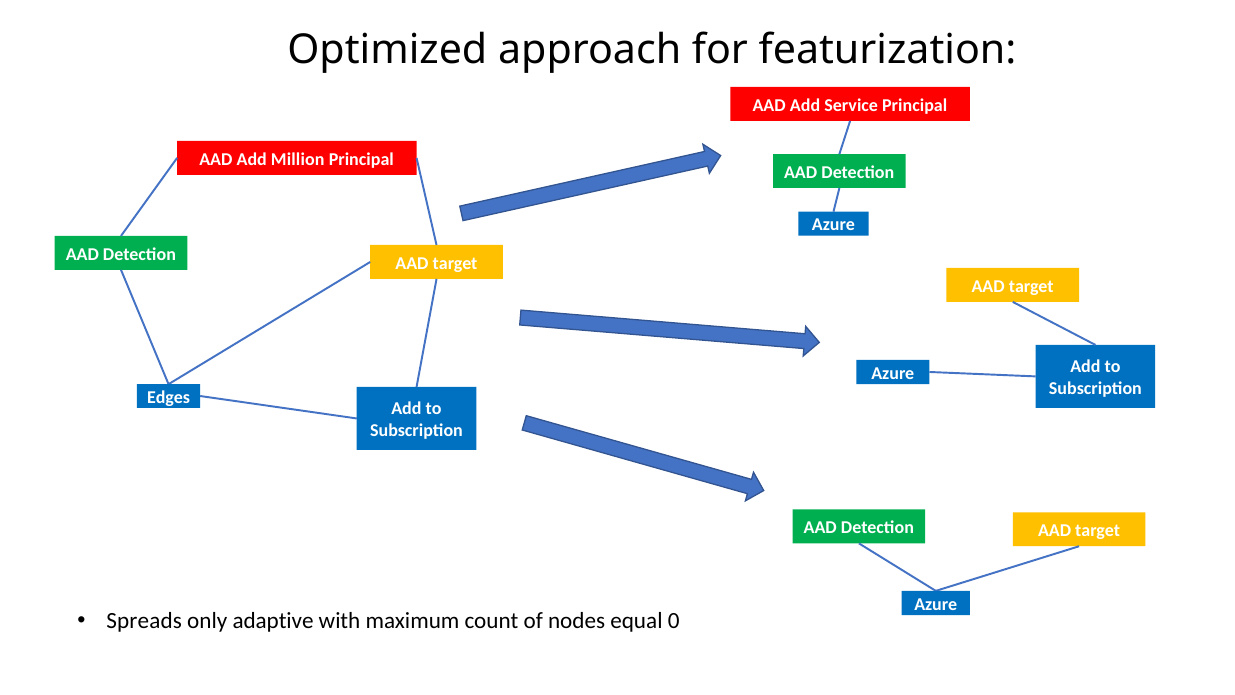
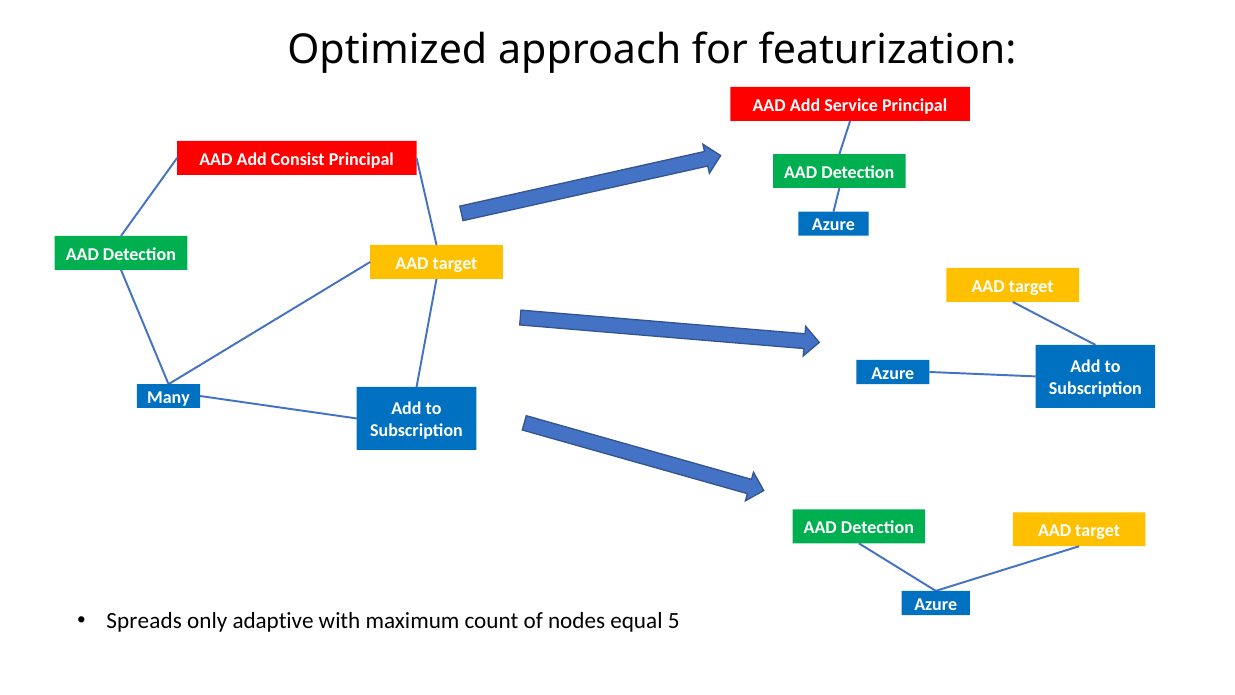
Million: Million -> Consist (298, 159)
Edges: Edges -> Many (168, 397)
0: 0 -> 5 (674, 621)
